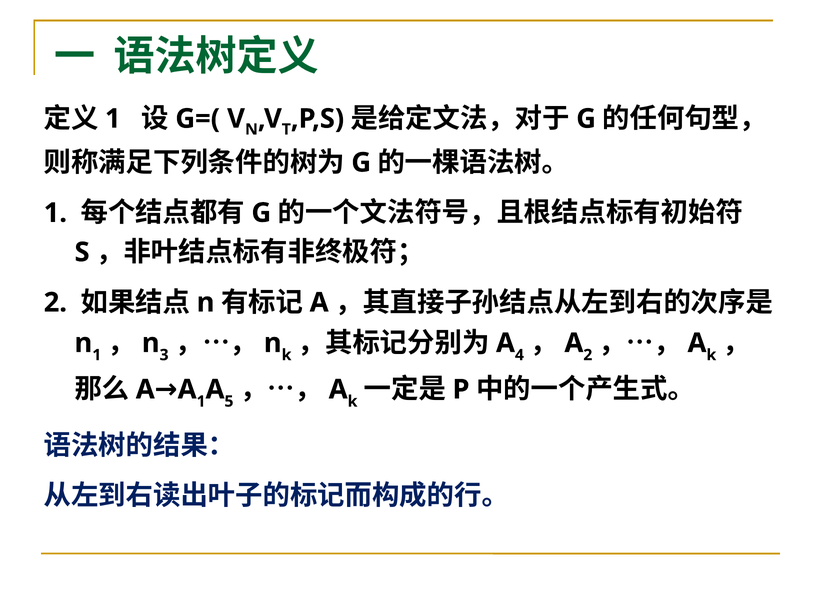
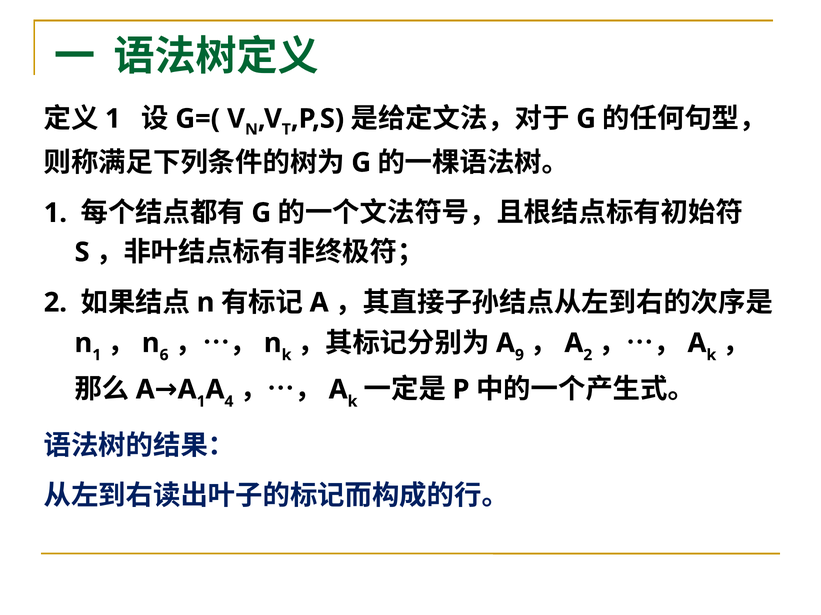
3: 3 -> 6 (164, 355)
4: 4 -> 9 (519, 355)
5: 5 -> 4 (229, 402)
